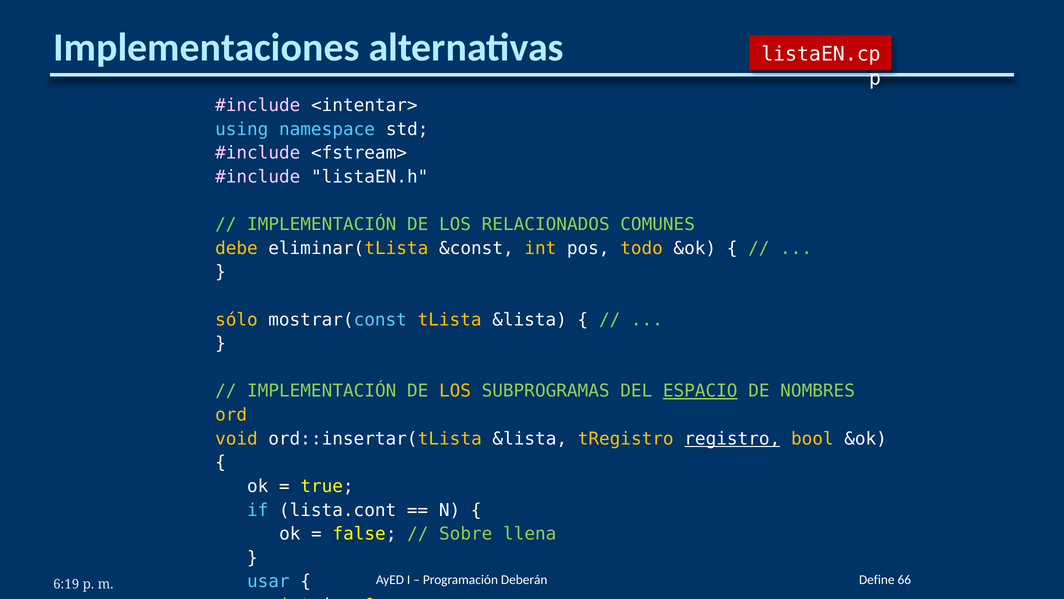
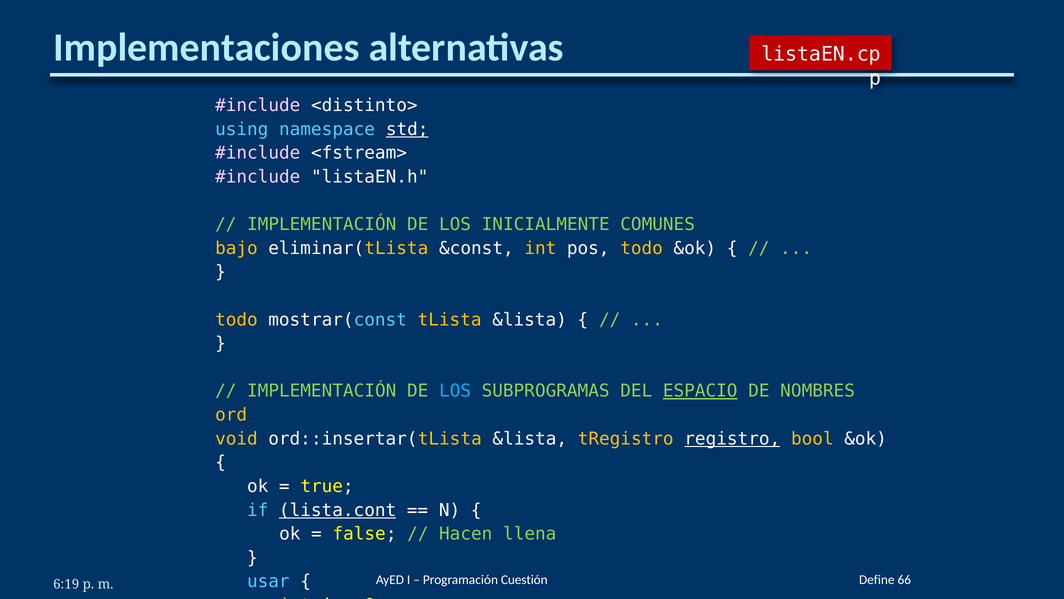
<intentar>: <intentar> -> <distinto> (364, 105)
std underline: none -> present (407, 129)
RELACIONADOS: RELACIONADOS -> INICIALMENTE (546, 224)
debe: debe -> bajo (236, 248)
sólo: sólo -> todo (236, 319)
LOS colour: yellow -> light blue (455, 391)
lista.cont underline: none -> present (338, 510)
Sobre: Sobre -> Hacen (466, 534)
Deberán: Deberán -> Cuestión (524, 579)
